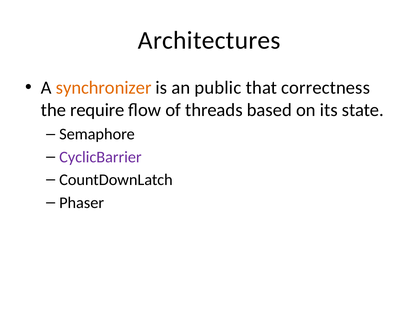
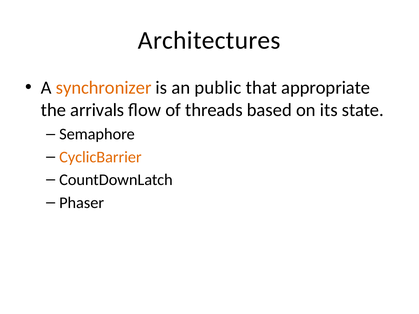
correctness: correctness -> appropriate (326, 88)
require: require -> arrivals (97, 110)
CyclicBarrier colour: purple -> orange (100, 157)
